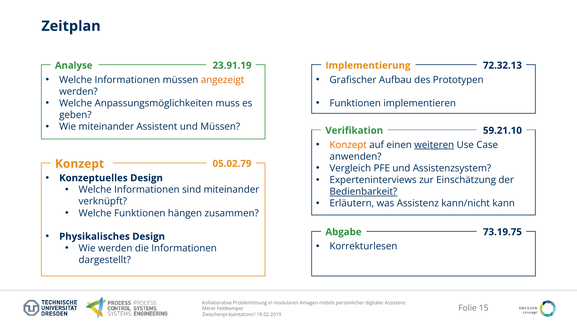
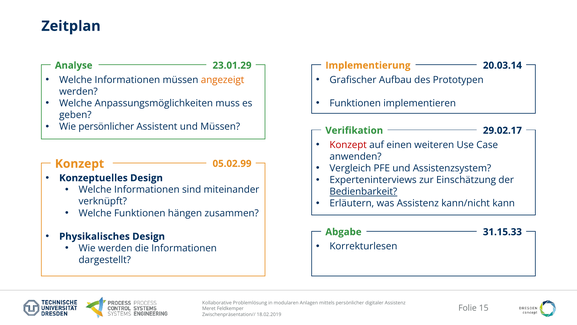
72.32.13: 72.32.13 -> 20.03.14 (502, 65)
23.91.19: 23.91.19 -> 23.01.29 (232, 65)
Wie miteinander: miteinander -> persönlicher (106, 126)
59.21.10: 59.21.10 -> 29.02.17 (502, 130)
Konzept colour: orange -> red (348, 145)
weiteren underline: present -> none (434, 145)
05.02.79: 05.02.79 -> 05.02.99 (232, 163)
73.19.75: 73.19.75 -> 31.15.33 (502, 232)
